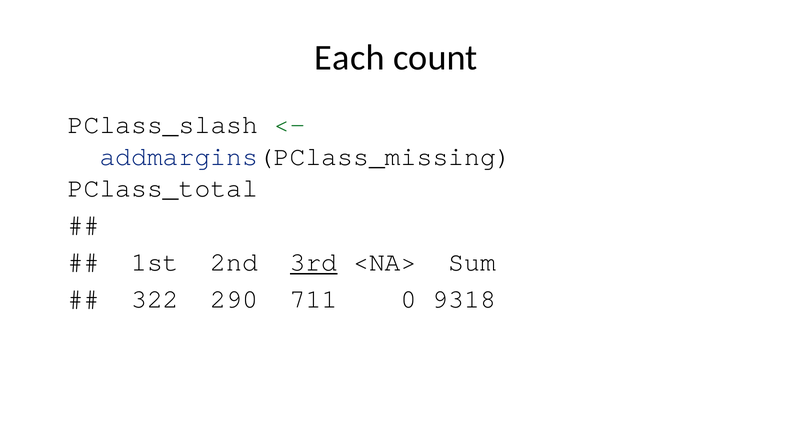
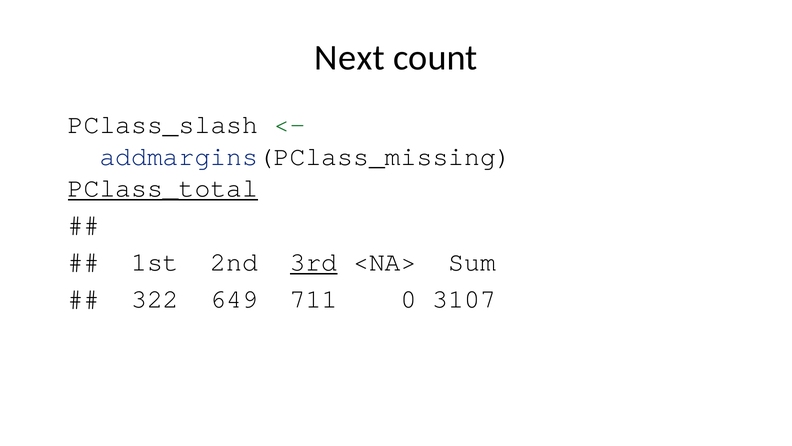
Each: Each -> Next (350, 58)
PClass_total underline: none -> present (163, 188)
290: 290 -> 649 (234, 299)
9318: 9318 -> 3107 (464, 299)
